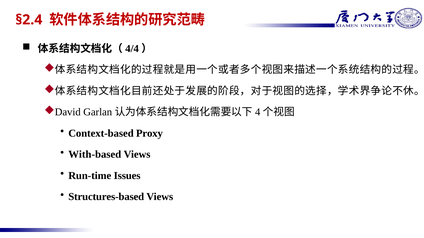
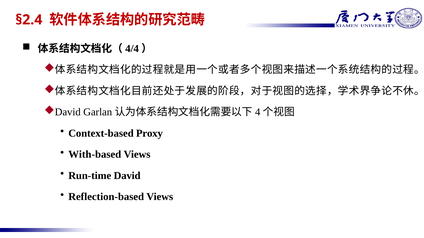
Issues: Issues -> David (127, 176)
Structures-based: Structures-based -> Reflection-based (106, 197)
